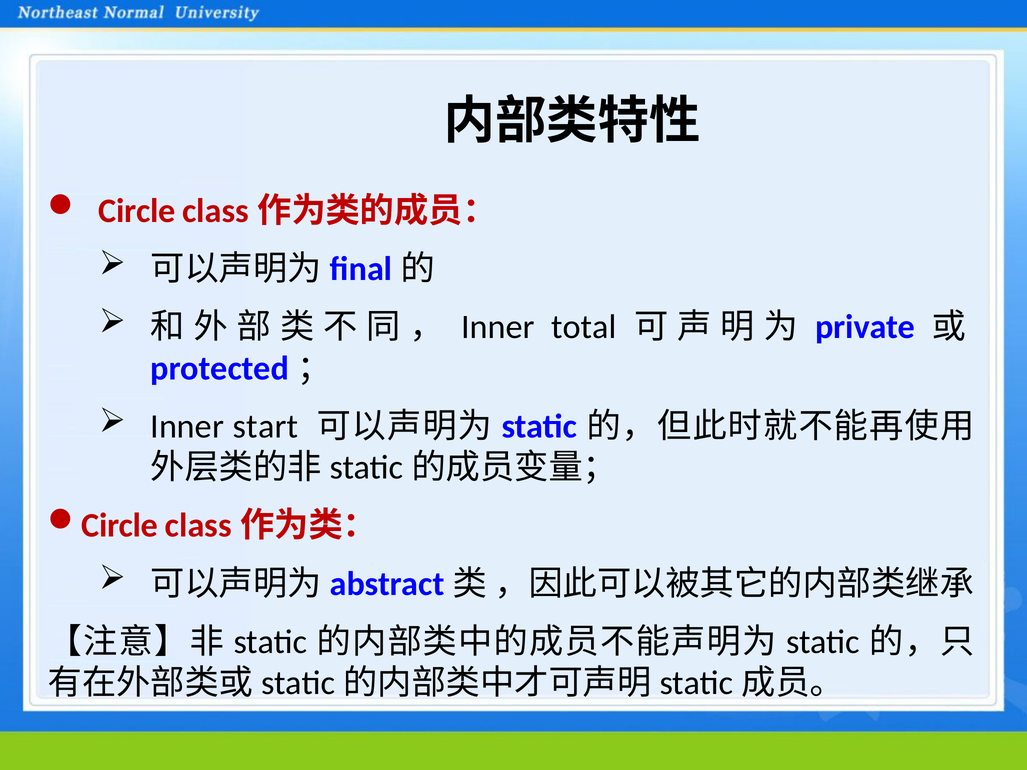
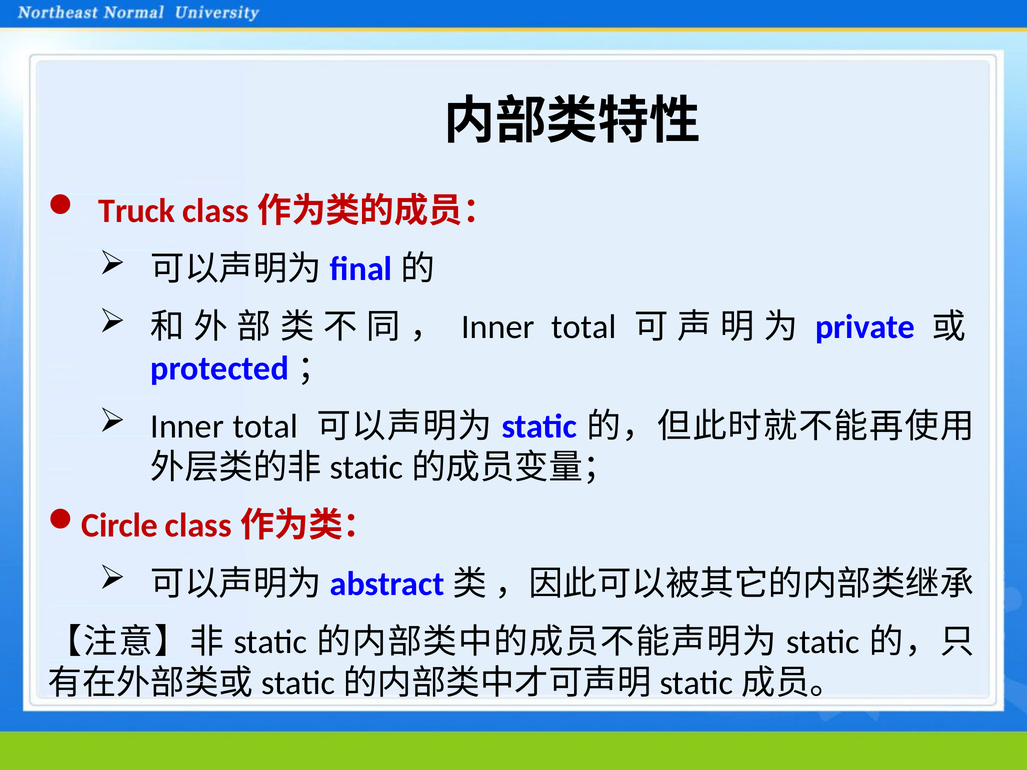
Circle: Circle -> Truck (137, 211)
start: start -> total (266, 427)
